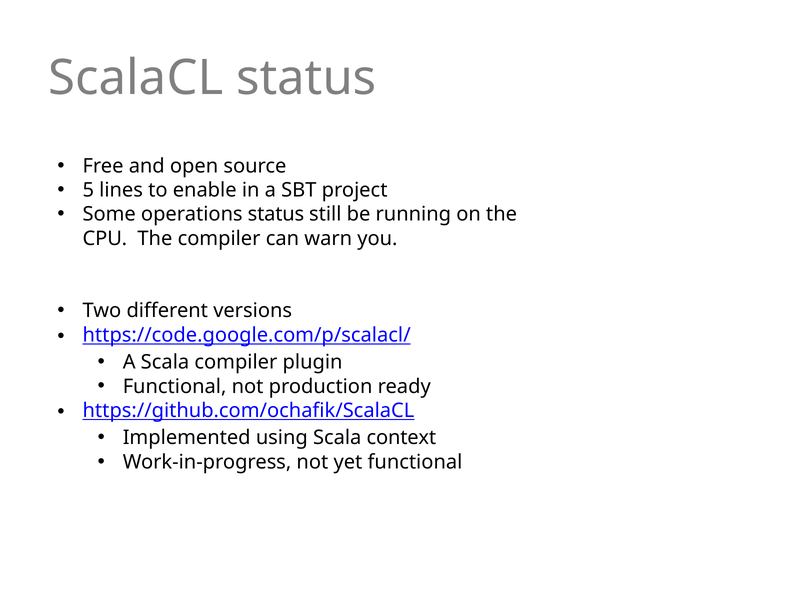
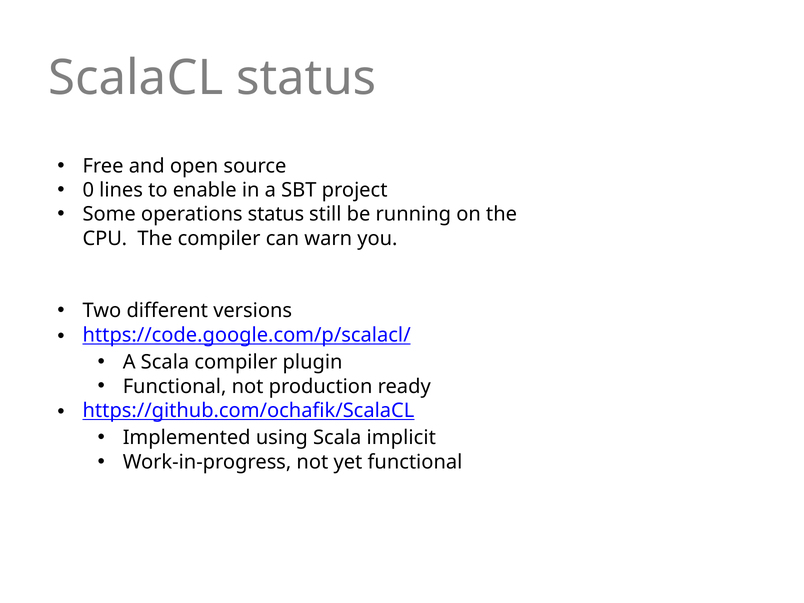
5: 5 -> 0 (88, 190)
context: context -> implicit (401, 438)
